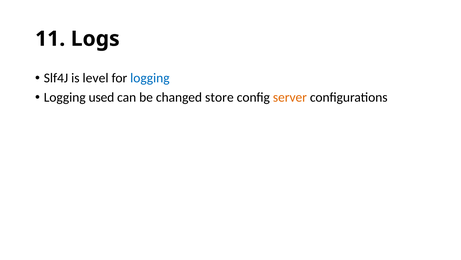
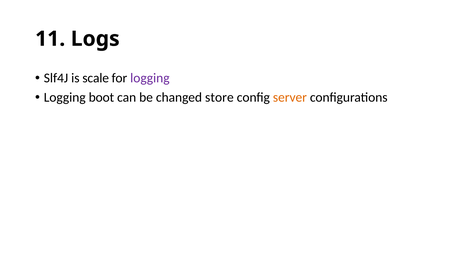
level: level -> scale (96, 78)
logging colour: blue -> purple (150, 78)
used: used -> boot (101, 97)
